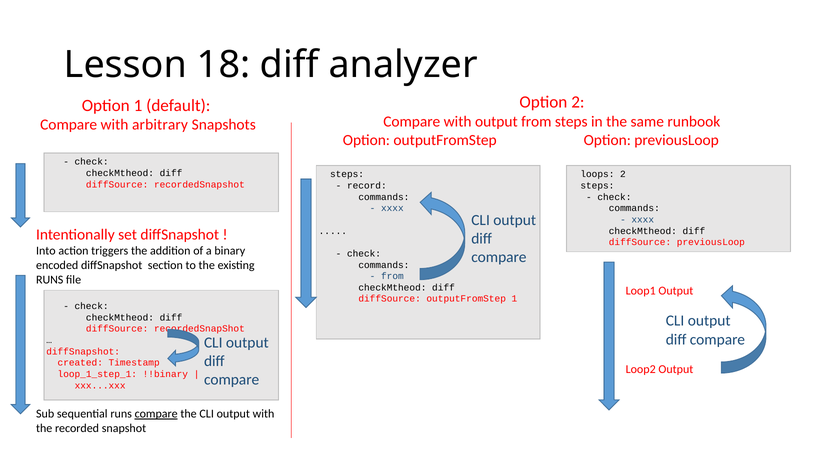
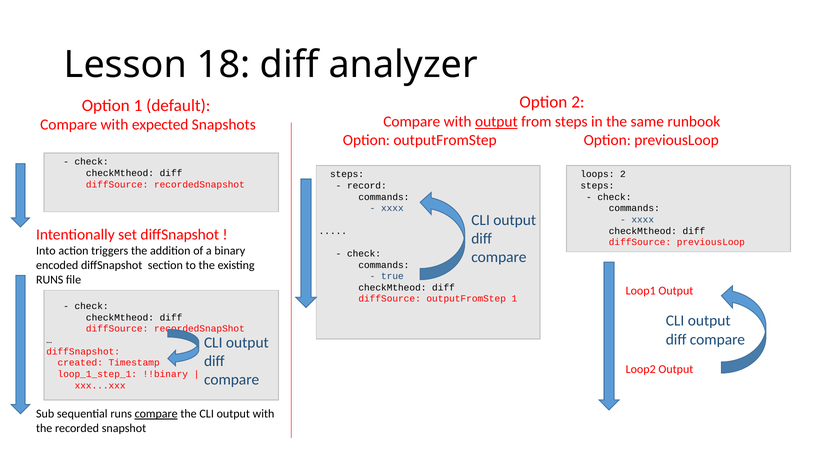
output underline: none -> present (496, 122)
arbitrary: arbitrary -> expected (160, 125)
from: from -> true (392, 276)
